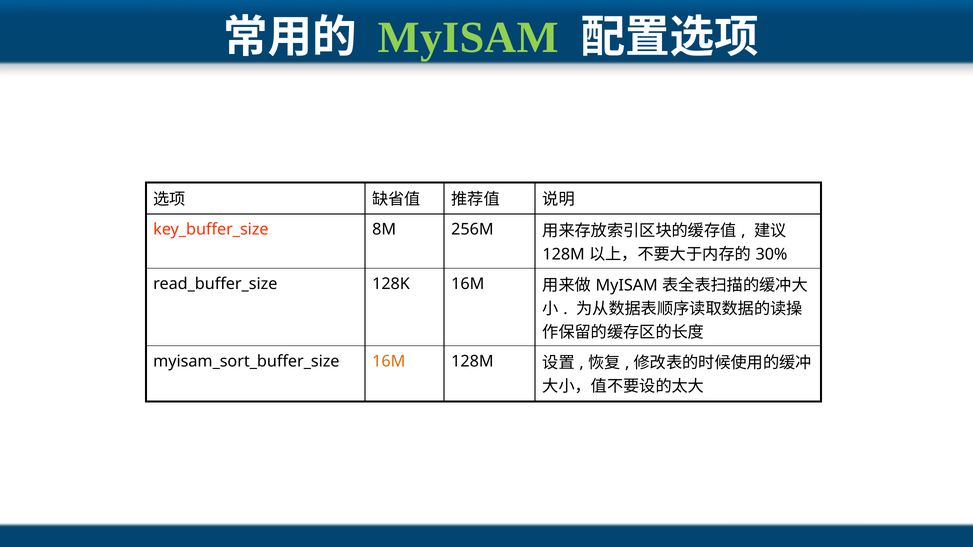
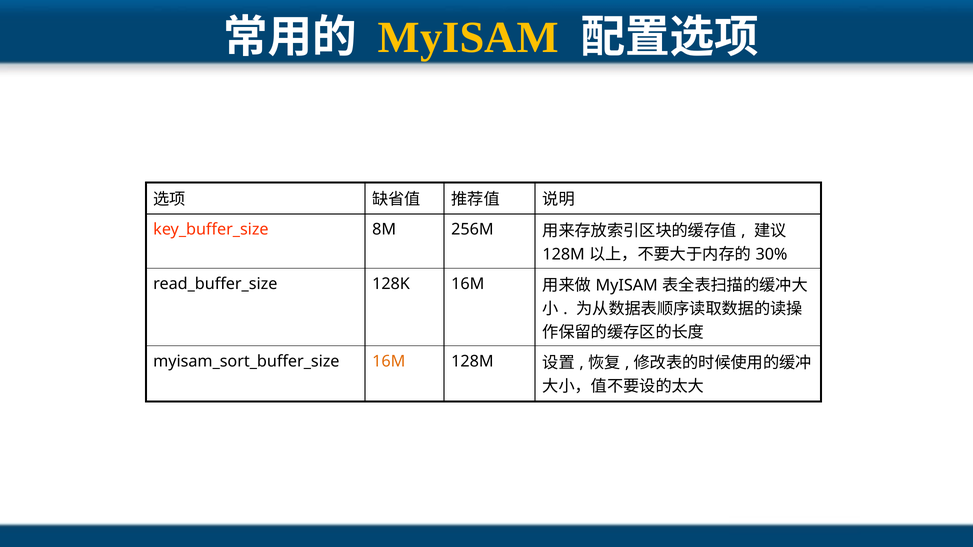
MyISAM colour: light green -> yellow (468, 38)
